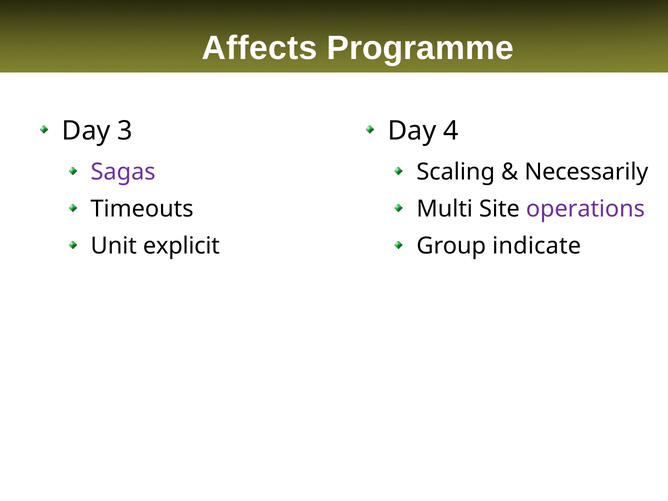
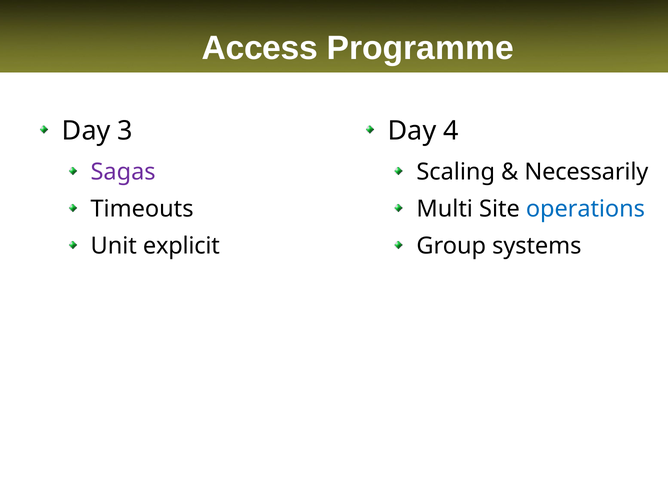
Affects: Affects -> Access (260, 48)
operations colour: purple -> blue (585, 209)
indicate: indicate -> systems (537, 246)
